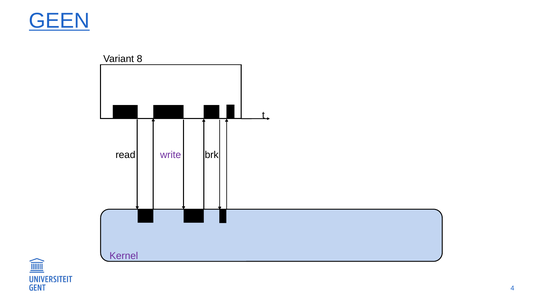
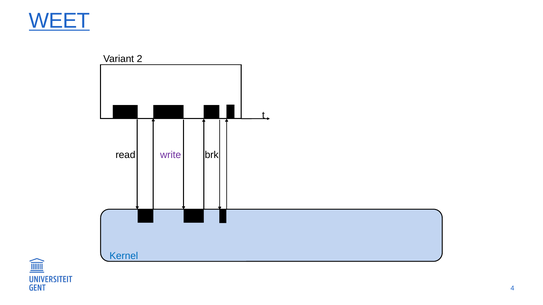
GEEN: GEEN -> WEET (59, 21)
8: 8 -> 2 (140, 59)
Kernel colour: purple -> blue (124, 256)
